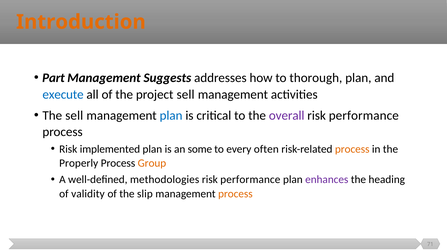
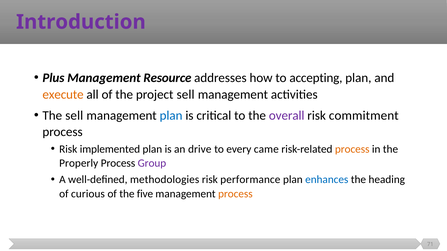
Introduction colour: orange -> purple (81, 22)
Part: Part -> Plus (53, 78)
Suggests: Suggests -> Resource (167, 78)
thorough: thorough -> accepting (316, 78)
execute colour: blue -> orange (63, 95)
performance: performance -> commitment (364, 116)
some: some -> drive (200, 149)
often: often -> came (266, 149)
Group colour: orange -> purple (152, 164)
enhances colour: purple -> blue (327, 180)
validity: validity -> curious (88, 194)
slip: slip -> five (145, 194)
